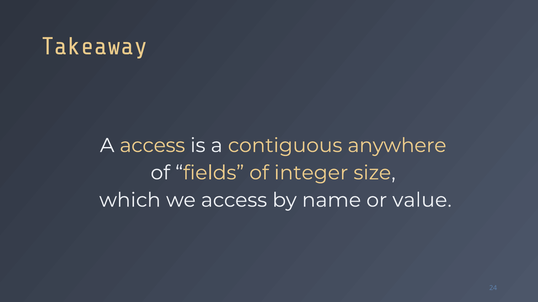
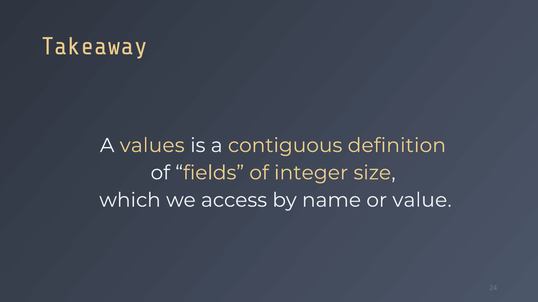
A access: access -> values (152, 146)
anywhere: anywhere -> definition (397, 146)
